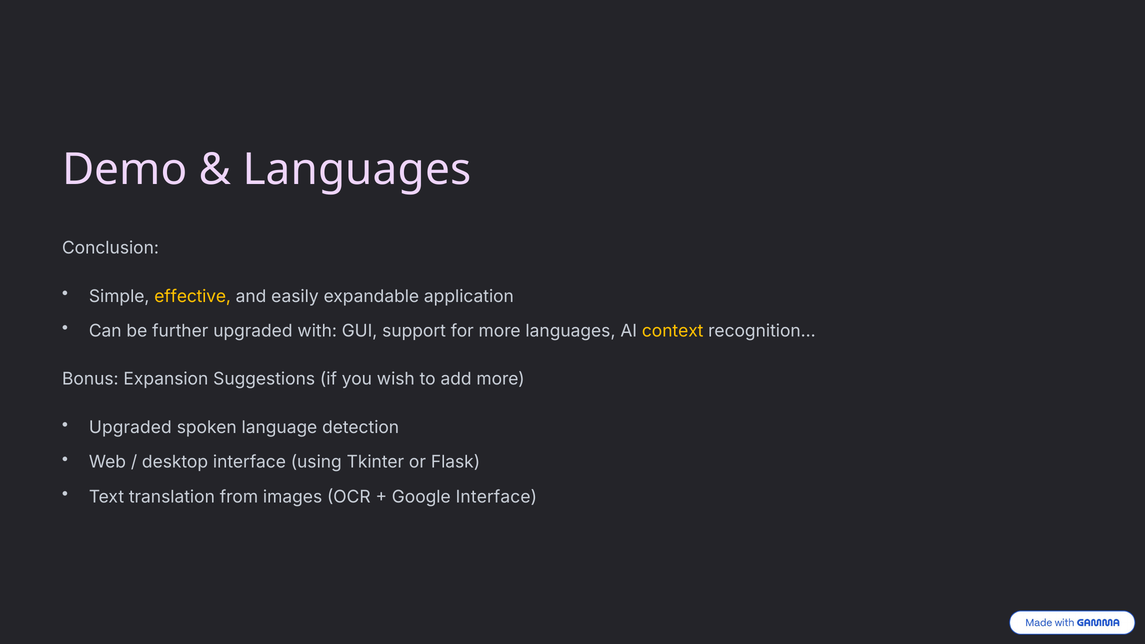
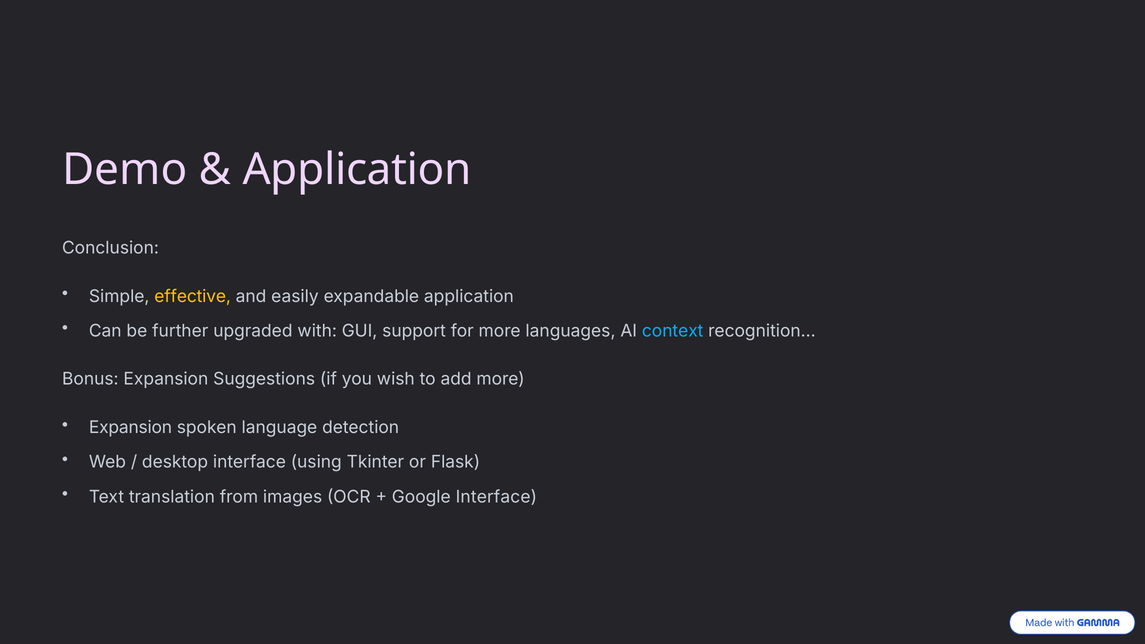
Languages: Languages -> Application (357, 170)
context colour: yellow -> light blue (673, 331)
Upgraded: Upgraded -> Expansion (131, 428)
